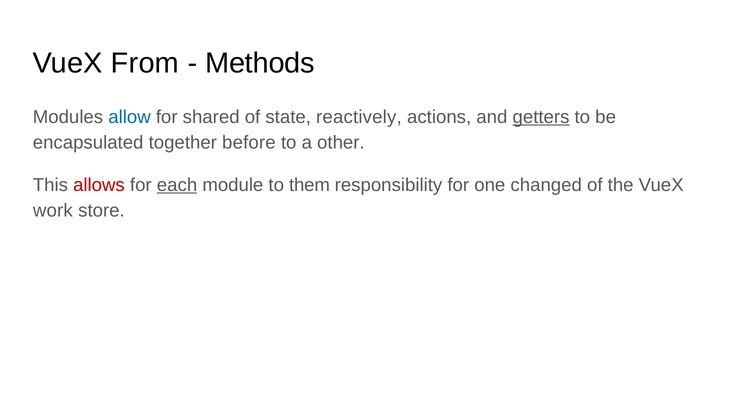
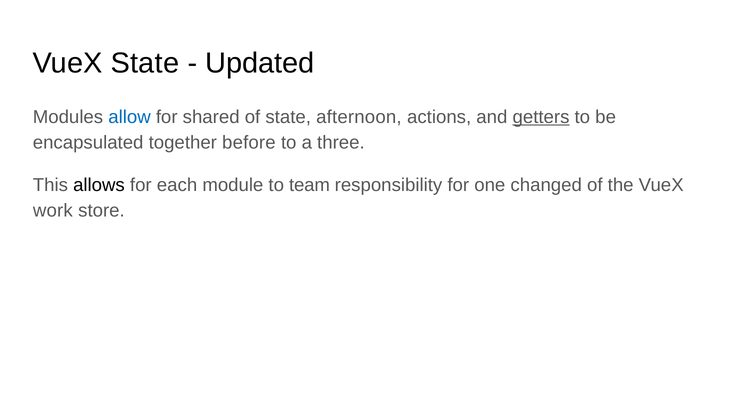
VueX From: From -> State (145, 63)
Methods: Methods -> Updated (260, 63)
reactively: reactively -> afternoon (359, 117)
other: other -> three (341, 143)
allows colour: red -> black (99, 185)
each underline: present -> none (177, 185)
them: them -> team (309, 185)
